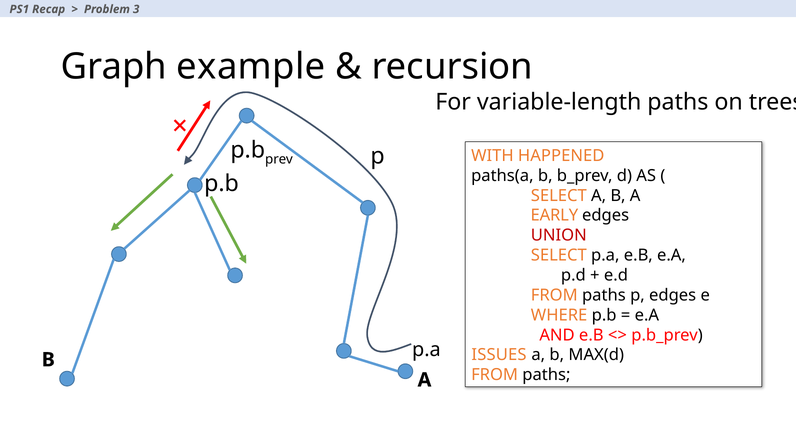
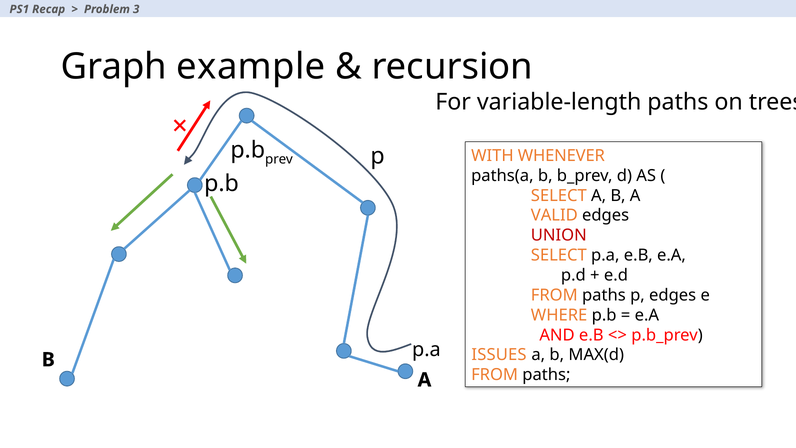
HAPPENED: HAPPENED -> WHENEVER (561, 156)
EARLY: EARLY -> VALID (554, 215)
